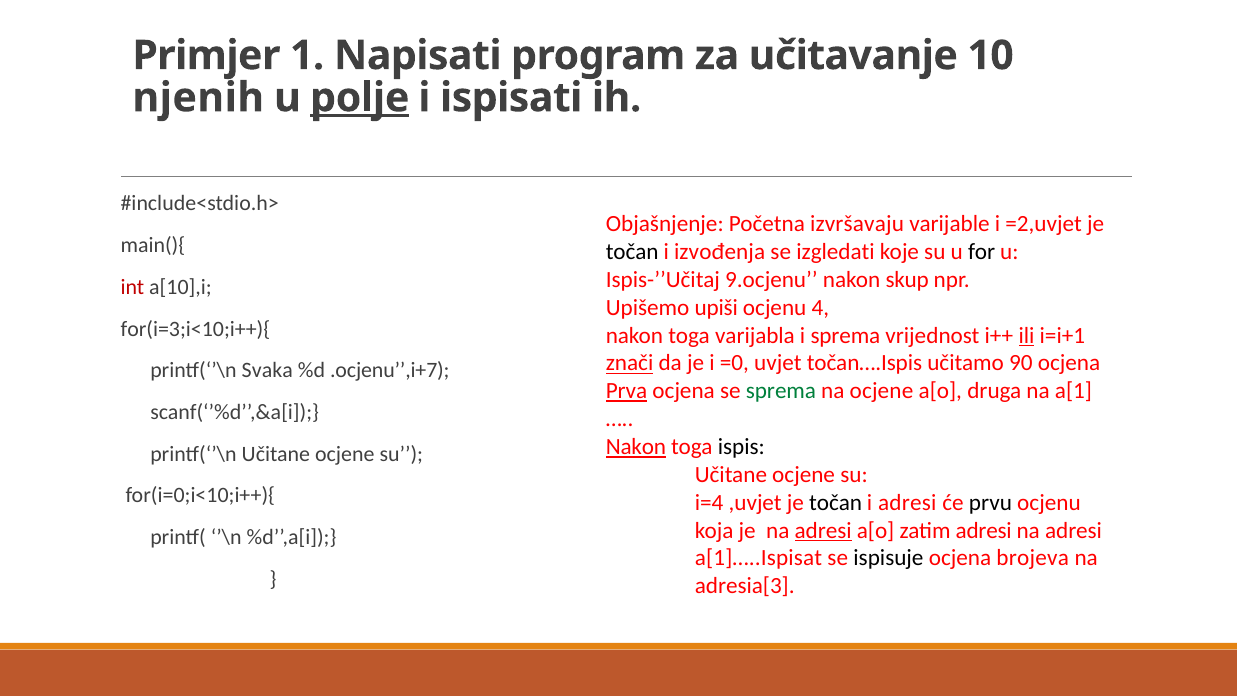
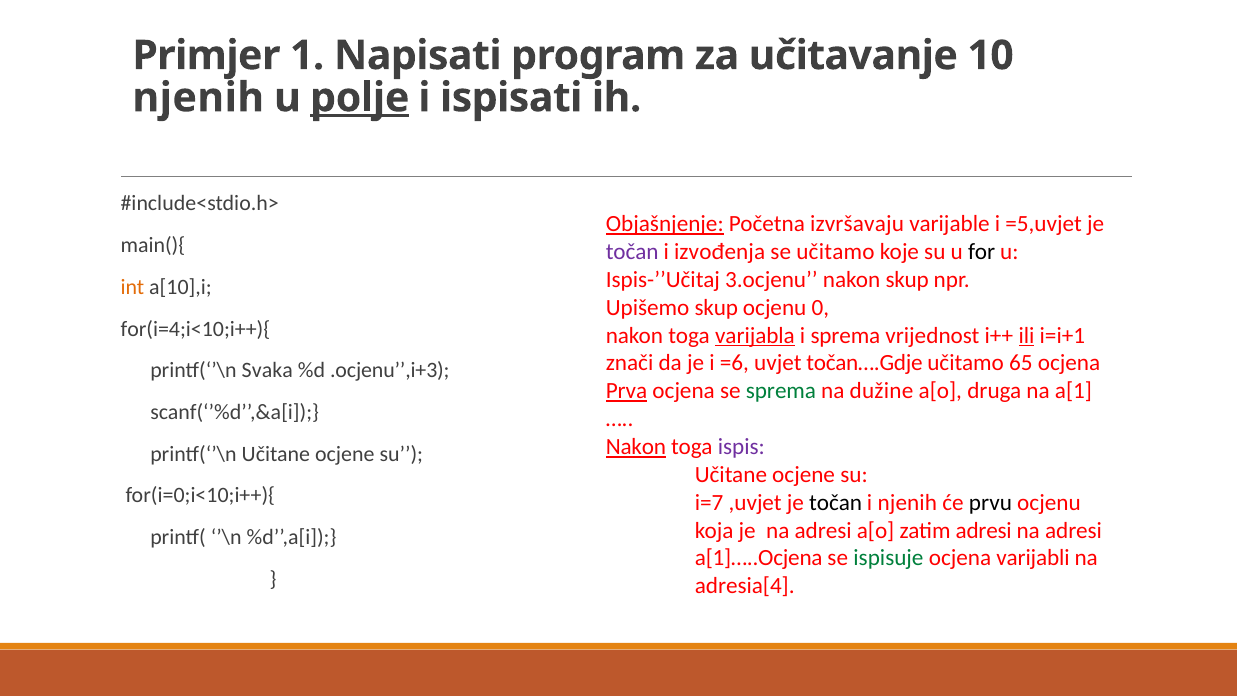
Objašnjenje underline: none -> present (665, 224)
=2,uvjet: =2,uvjet -> =5,uvjet (1044, 224)
točan colour: black -> purple (632, 252)
se izgledati: izgledati -> učitamo (835, 252)
9.ocjenu: 9.ocjenu -> 3.ocjenu (771, 280)
int colour: red -> orange (132, 287)
Upišemo upiši: upiši -> skup (716, 308)
4: 4 -> 0 (820, 308)
for(i=3;i<10;i++){: for(i=3;i<10;i++){ -> for(i=4;i<10;i++){ (195, 329)
varijabla underline: none -> present (755, 335)
znači underline: present -> none (630, 363)
=0: =0 -> =6 (734, 363)
točan….Ispis: točan….Ispis -> točan….Gdje (865, 363)
90: 90 -> 65 (1021, 363)
.ocjenu’’,i+7: .ocjenu’’,i+7 -> .ocjenu’’,i+3 (390, 370)
na ocjene: ocjene -> dužine (881, 391)
ispis colour: black -> purple (741, 447)
i=4: i=4 -> i=7 (709, 502)
i adresi: adresi -> njenih (907, 502)
adresi underline: present -> none (823, 530)
a[1]…..Ispisat: a[1]…..Ispisat -> a[1]…..Ocjena (759, 558)
ispisuje colour: black -> green (888, 558)
brojeva: brojeva -> varijabli (1033, 558)
adresia[3: adresia[3 -> adresia[4 (745, 586)
